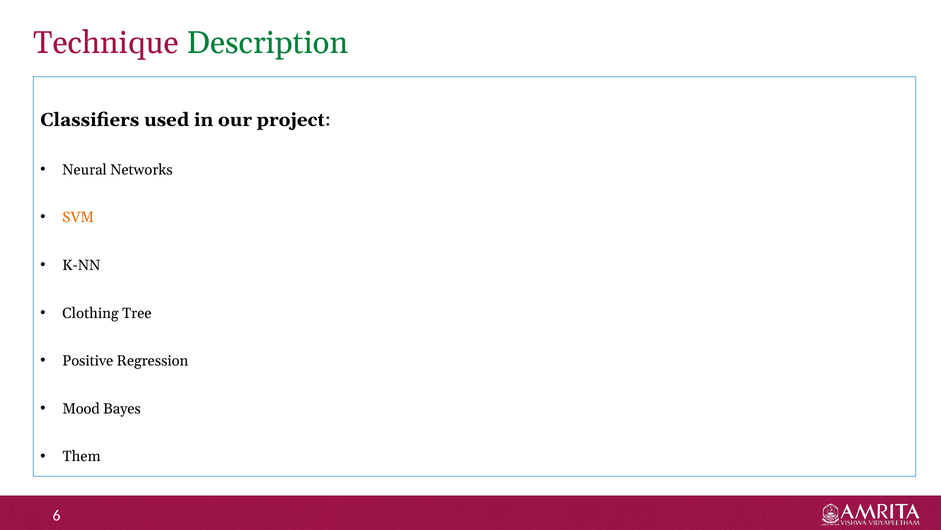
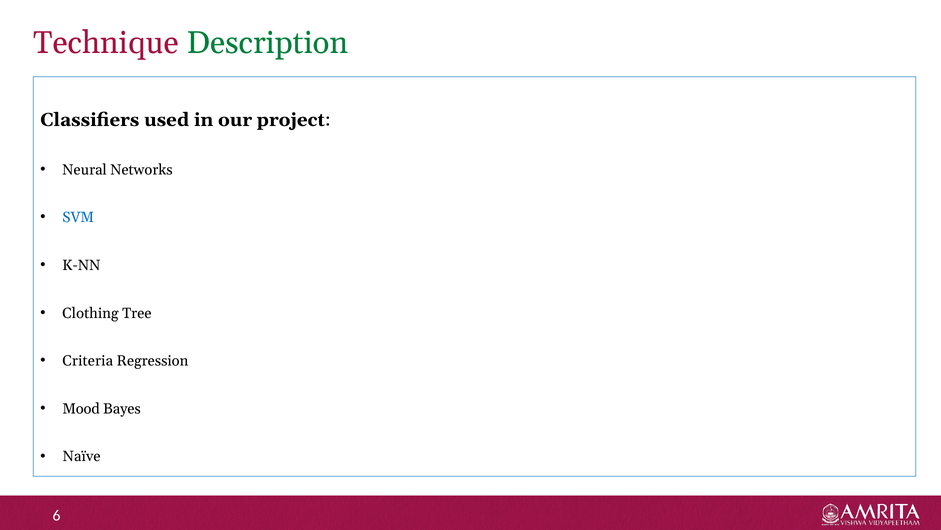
SVM colour: orange -> blue (78, 217)
Positive: Positive -> Criteria (88, 360)
Them: Them -> Naïve (82, 456)
